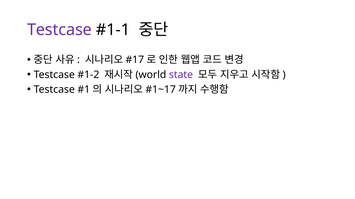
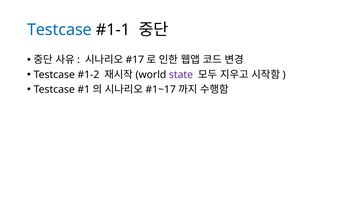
Testcase colour: purple -> blue (59, 30)
